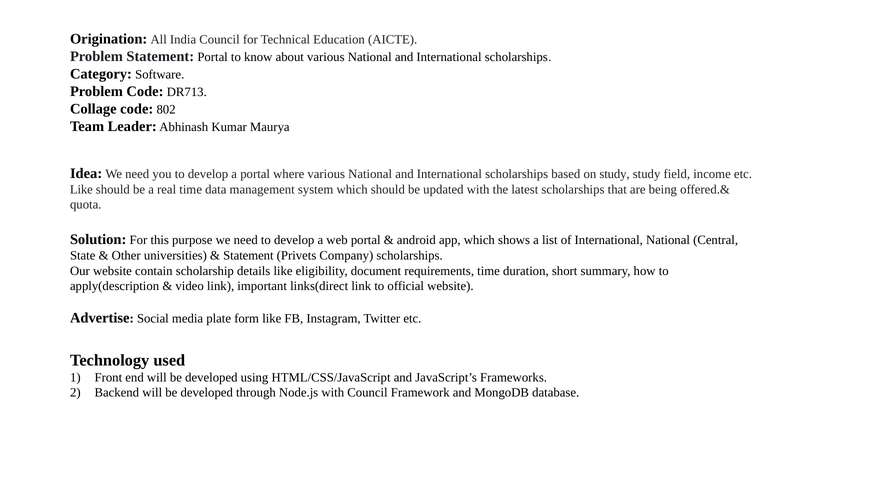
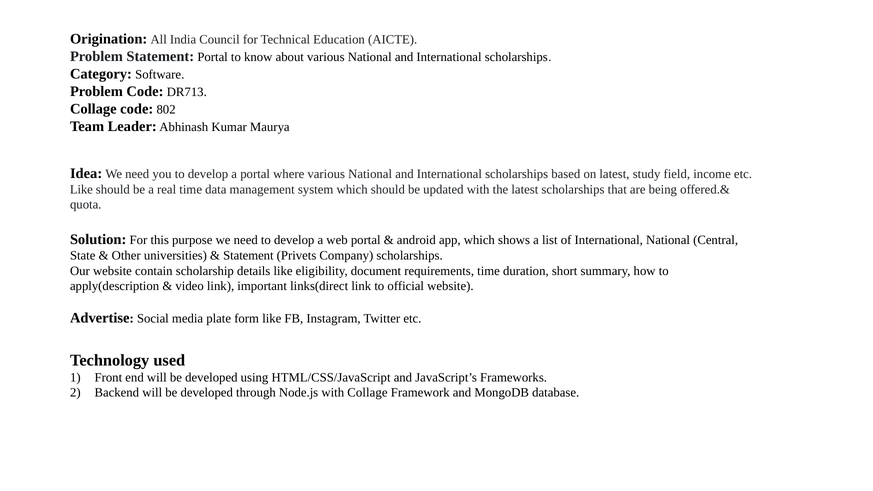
on study: study -> latest (614, 174)
with Council: Council -> Collage (367, 393)
